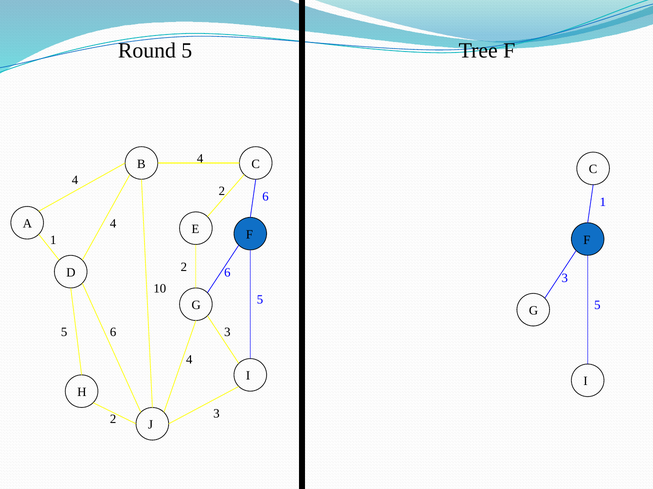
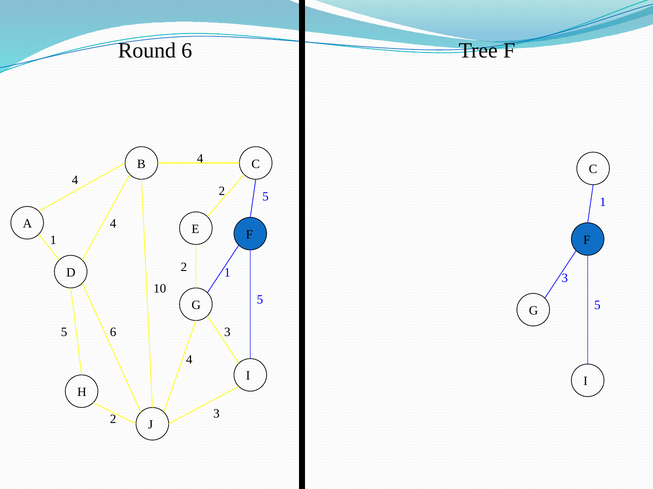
Round 5: 5 -> 6 (187, 50)
6: 6 -> 5 (265, 197)
6: 6 -> 1 (227, 273)
